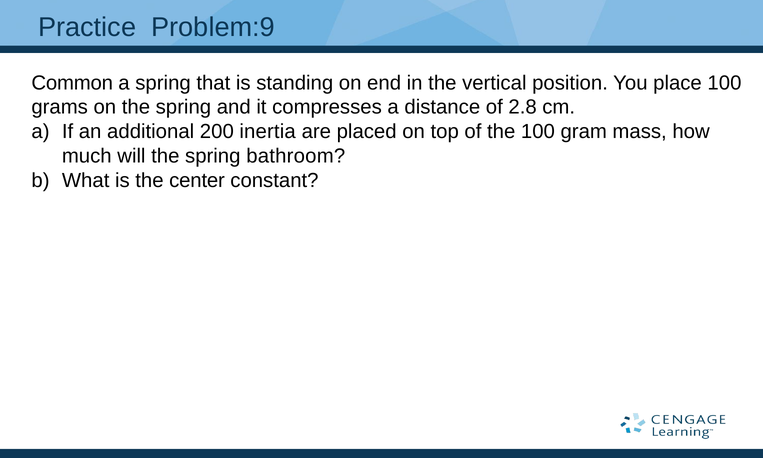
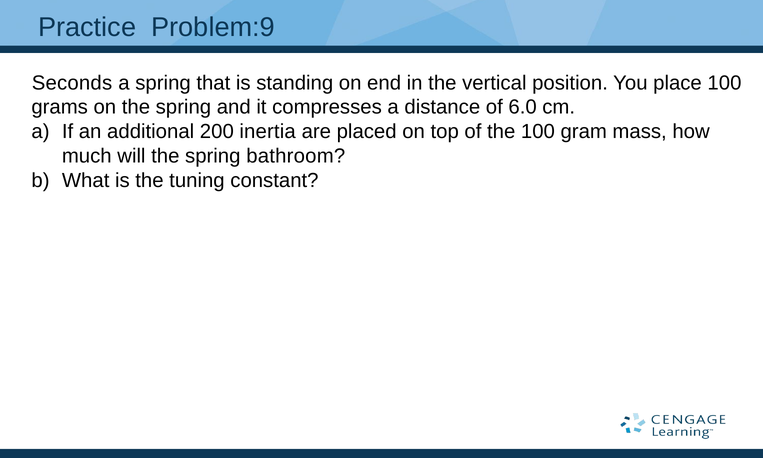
Common: Common -> Seconds (72, 83)
2.8: 2.8 -> 6.0 (523, 107)
center: center -> tuning (197, 180)
